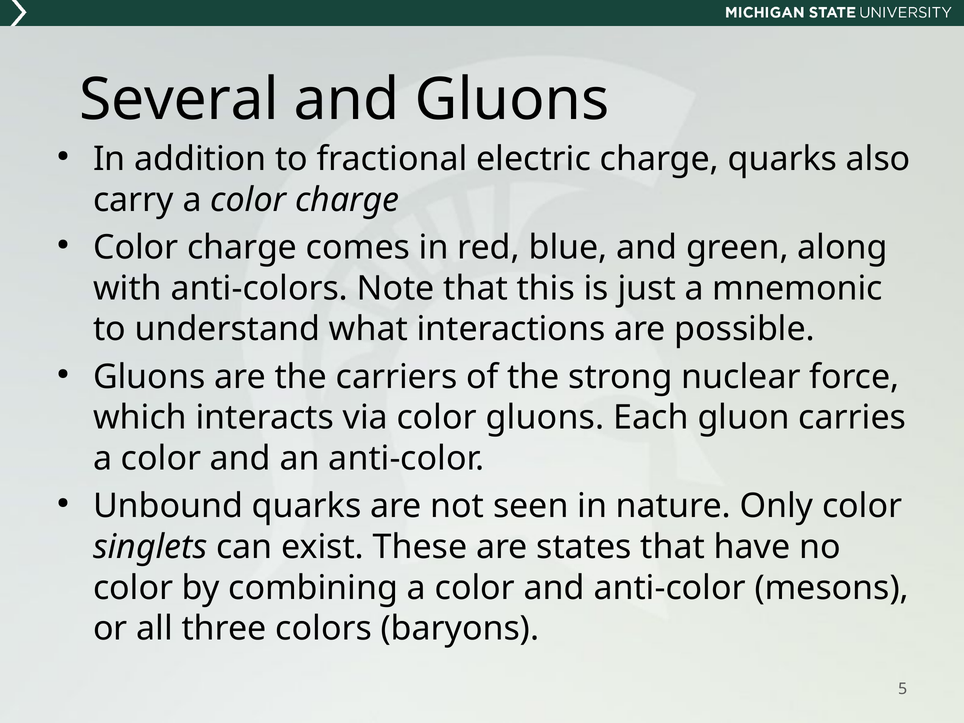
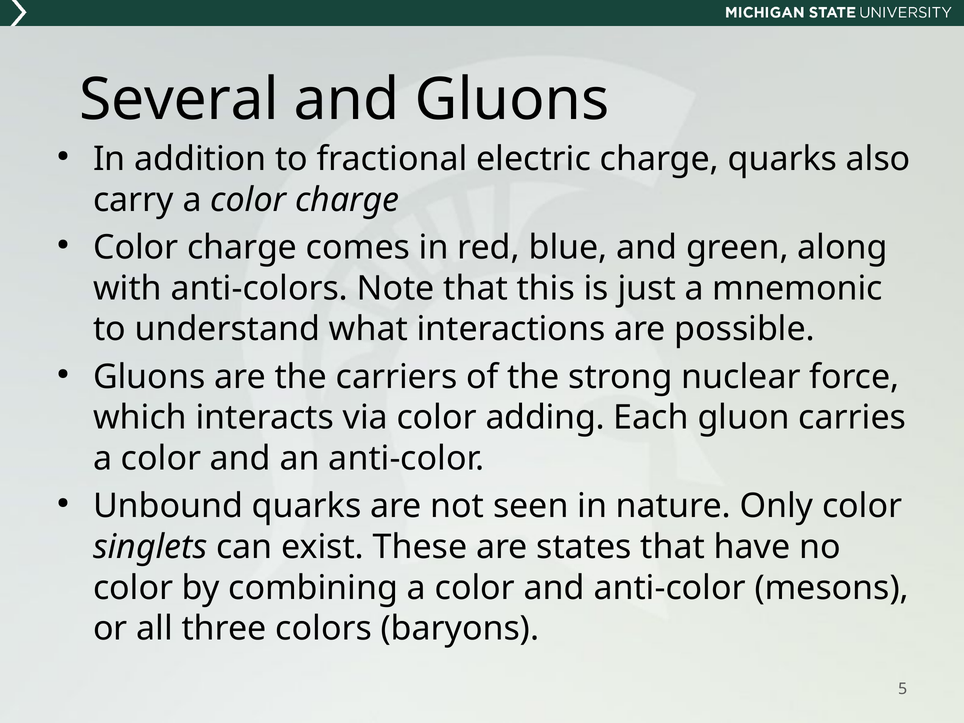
color gluons: gluons -> adding (545, 418)
